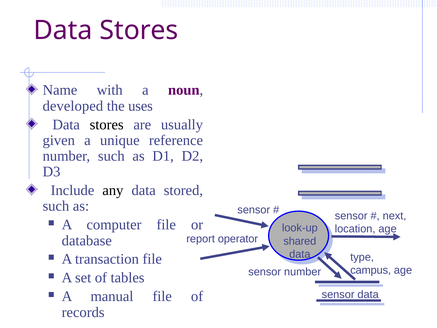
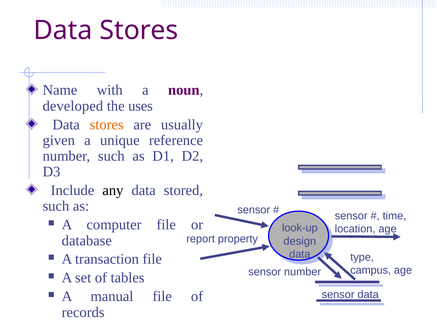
stores colour: black -> orange (107, 124)
next: next -> time (395, 216)
operator: operator -> property (238, 239)
shared: shared -> design (300, 241)
